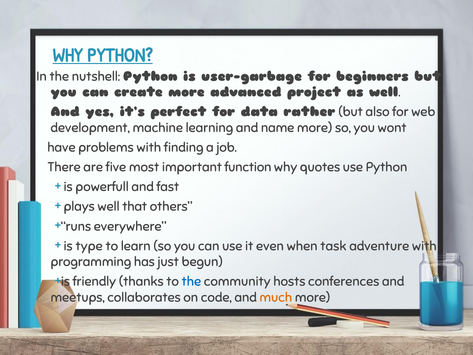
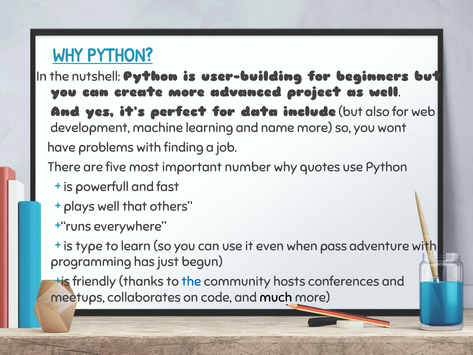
user-garbage: user-garbage -> user-building (252, 76)
rather: rather -> include (309, 112)
function: function -> number (248, 167)
task: task -> pass (334, 246)
much colour: orange -> black (276, 297)
